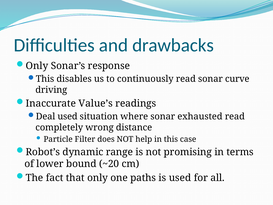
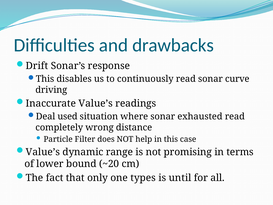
Only: Only -> Drift (37, 66)
Robot’s: Robot’s -> Value’s (43, 152)
paths: paths -> types (143, 178)
is used: used -> until (180, 178)
